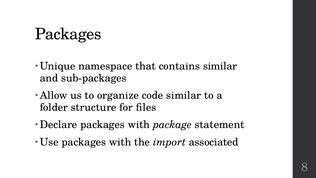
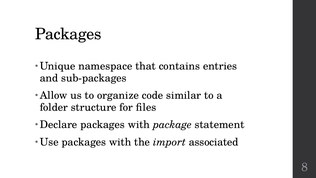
contains similar: similar -> entries (220, 66)
